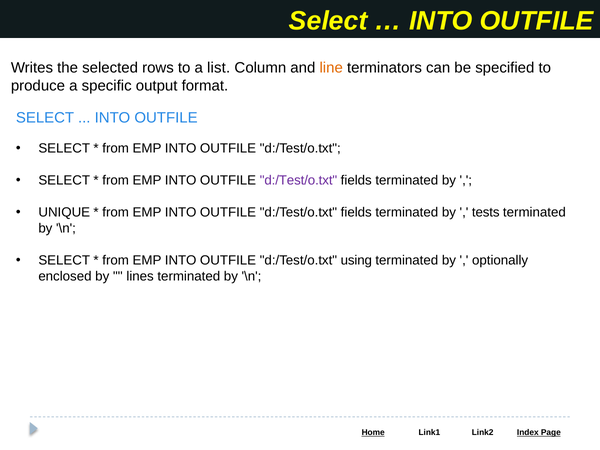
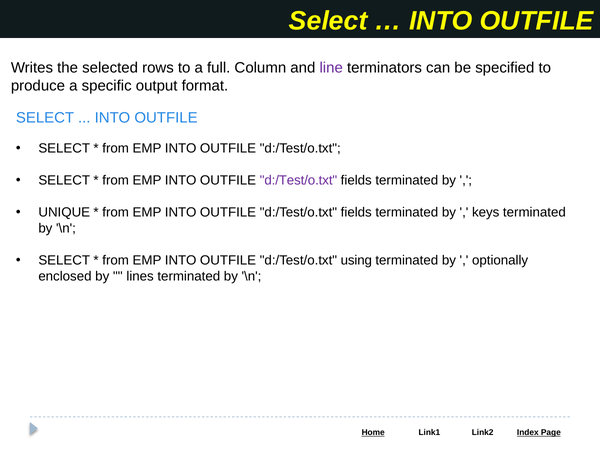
list: list -> full (219, 68)
line colour: orange -> purple (331, 68)
tests: tests -> keys (486, 212)
